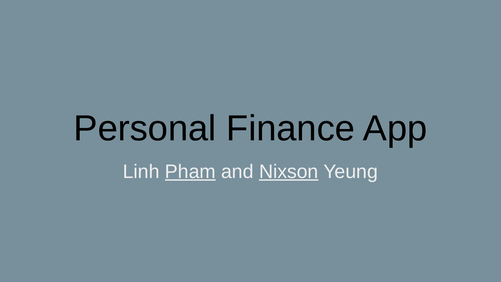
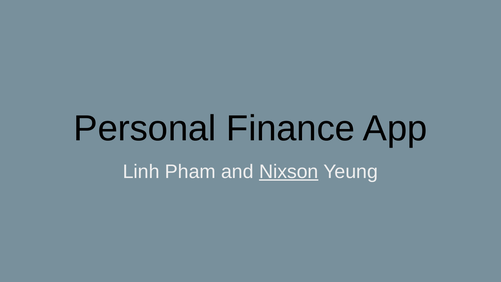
Pham underline: present -> none (190, 171)
